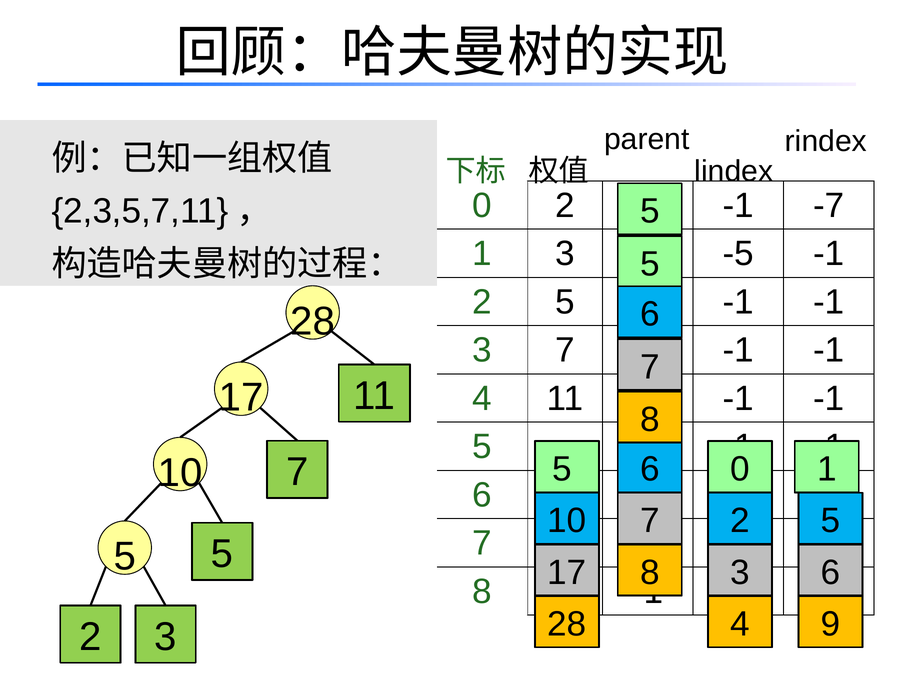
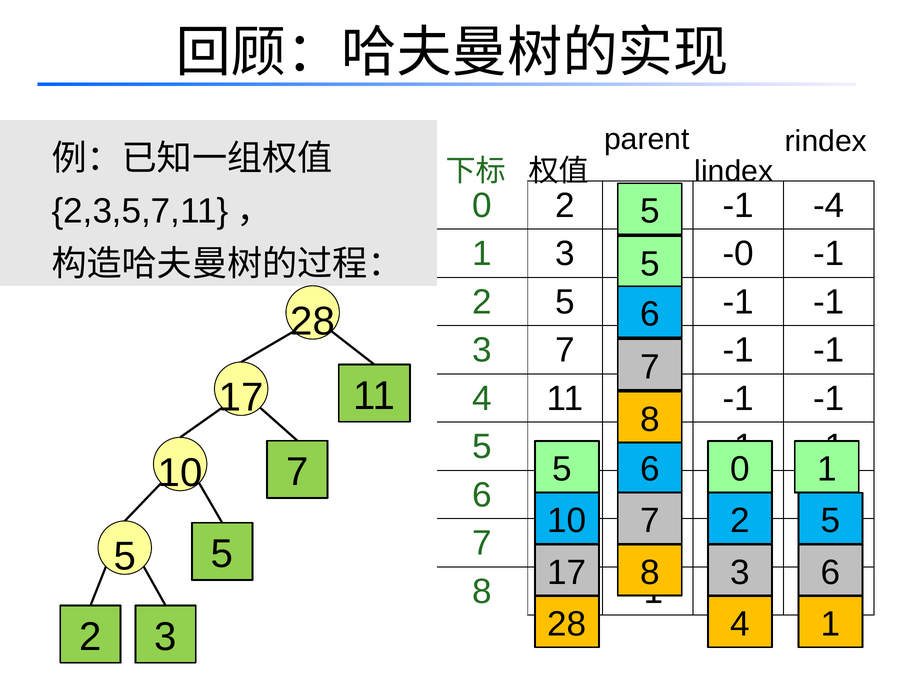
-7: -7 -> -4 (829, 205)
-5: -5 -> -0 (738, 254)
4 9: 9 -> 1 (831, 624)
